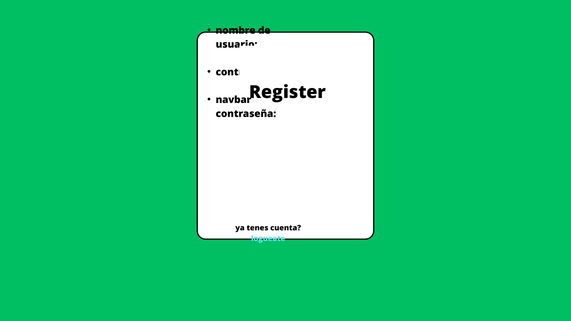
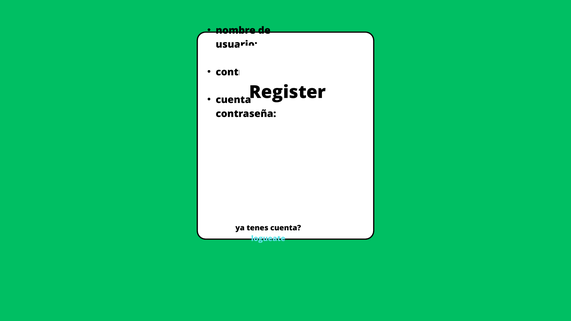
navbar: navbar -> cuenta (233, 100)
